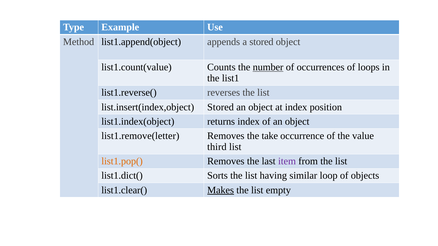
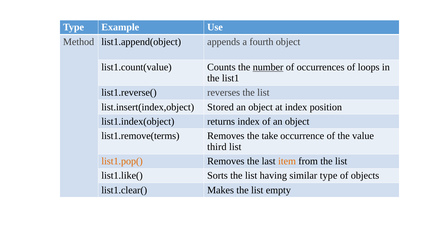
a stored: stored -> fourth (261, 42)
list1.remove(letter: list1.remove(letter -> list1.remove(terms (140, 136)
item colour: purple -> orange (287, 162)
list1.dict(: list1.dict( -> list1.like( (122, 176)
similar loop: loop -> type (329, 176)
Makes underline: present -> none (221, 190)
